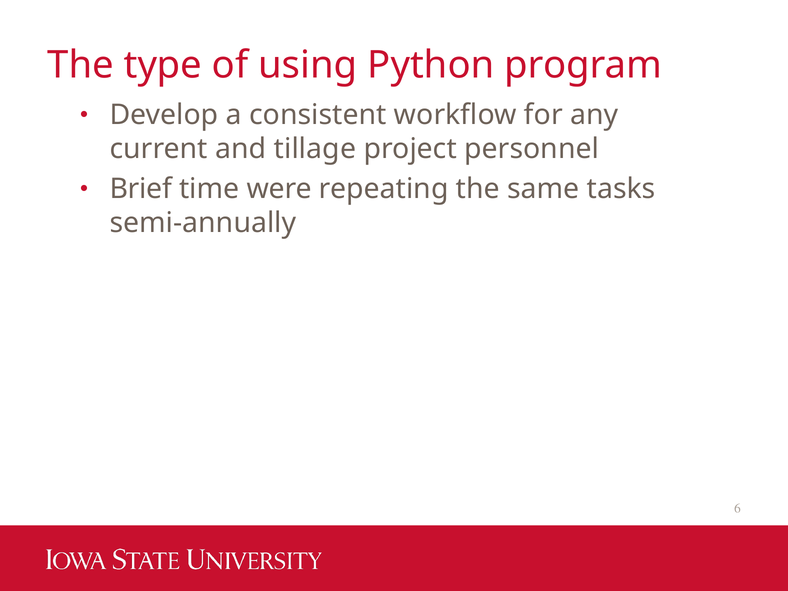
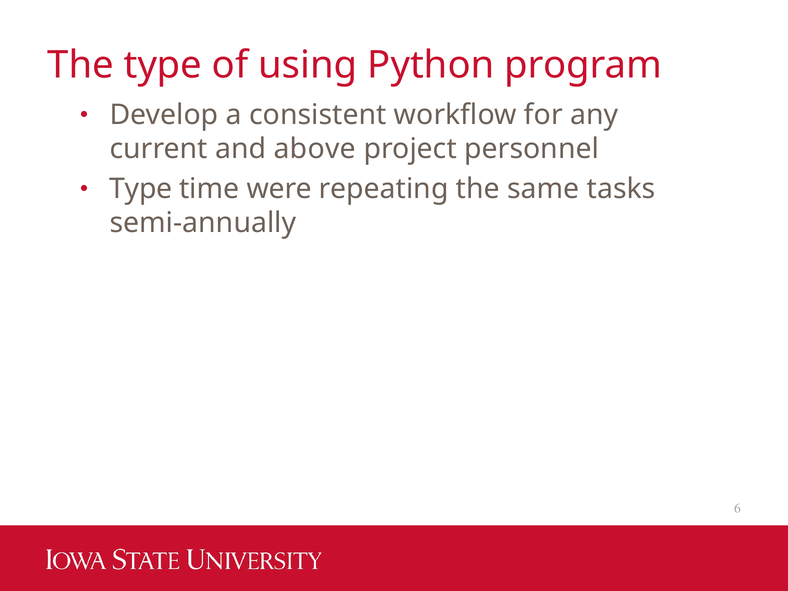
tillage: tillage -> above (315, 149)
Brief: Brief -> Type (141, 189)
